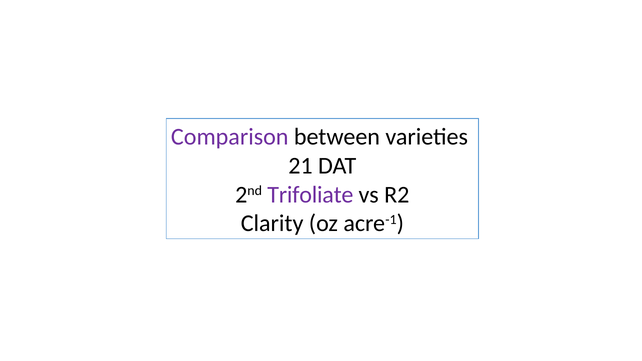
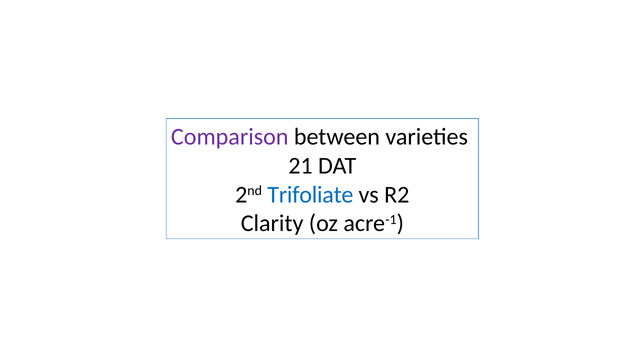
Trifoliate colour: purple -> blue (310, 195)
